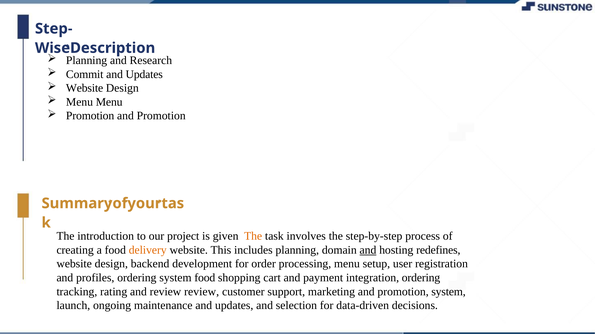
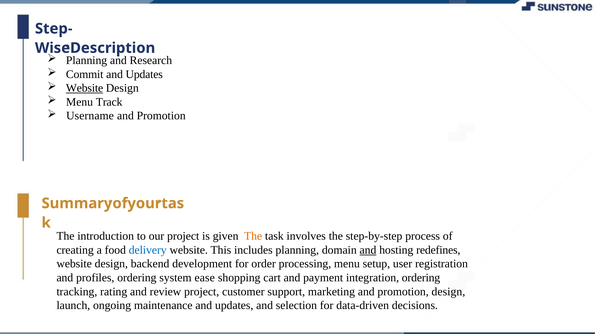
Website underline: none -> present (85, 88)
Menu Menu: Menu -> Track (109, 102)
Promotion: Promotion -> Username (90, 116)
delivery colour: orange -> blue (148, 250)
system food: food -> ease (205, 278)
review review: review -> project (202, 292)
promotion system: system -> design (448, 292)
